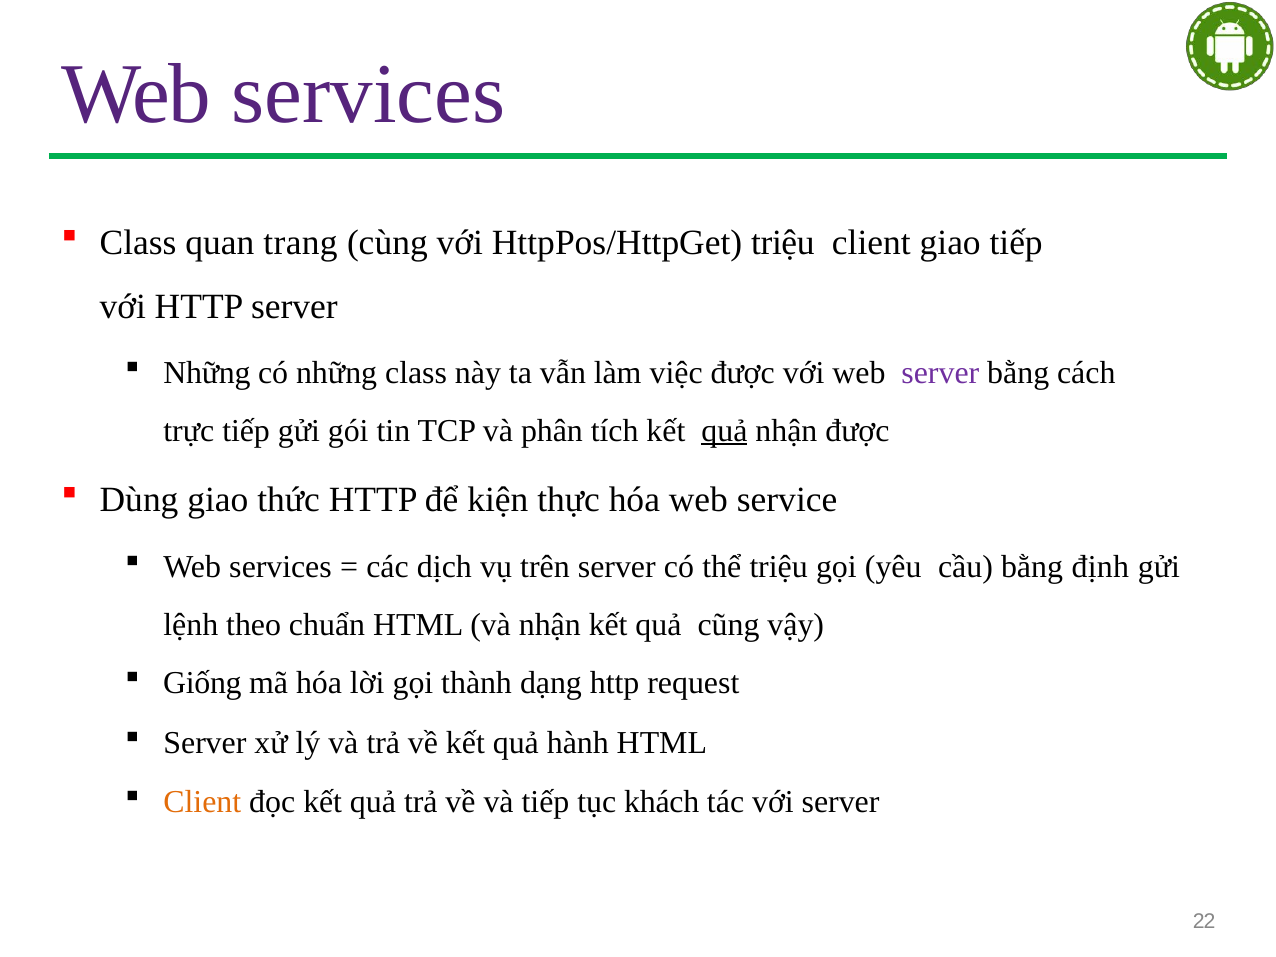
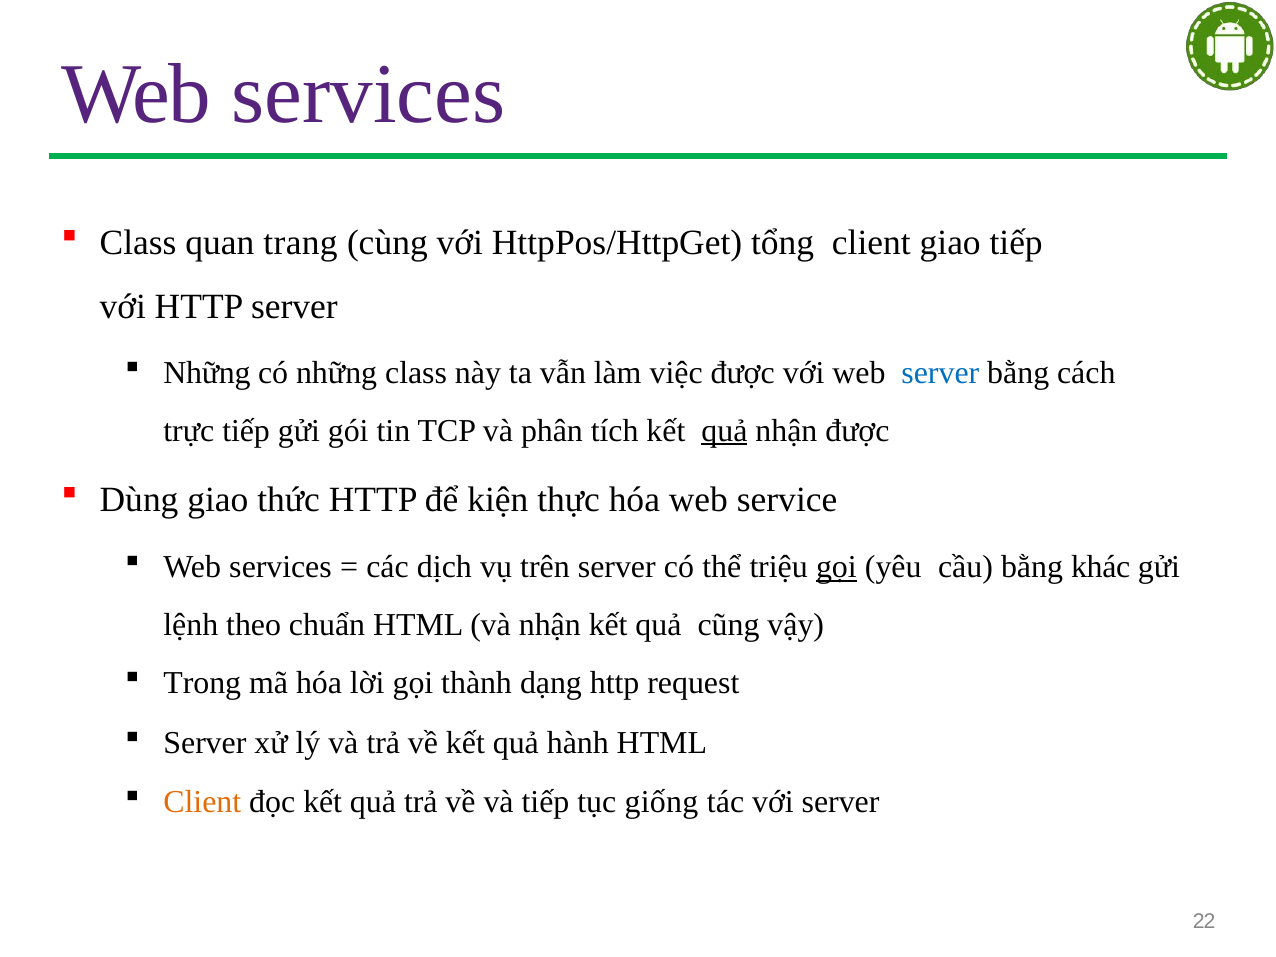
HttpPos/HttpGet triệu: triệu -> tổng (783, 243)
server colour: purple -> blue (940, 373)
gọi underline: none -> present (836, 567)
định: định -> khác (1101, 567)
Giống: Giống -> Trong (202, 683)
khách: khách -> giống (661, 802)
